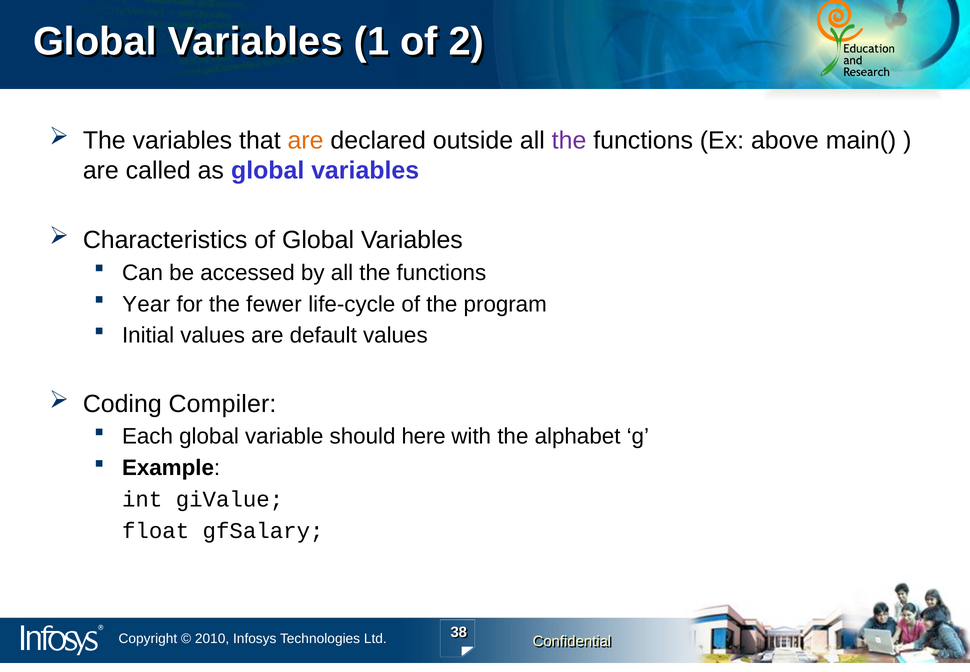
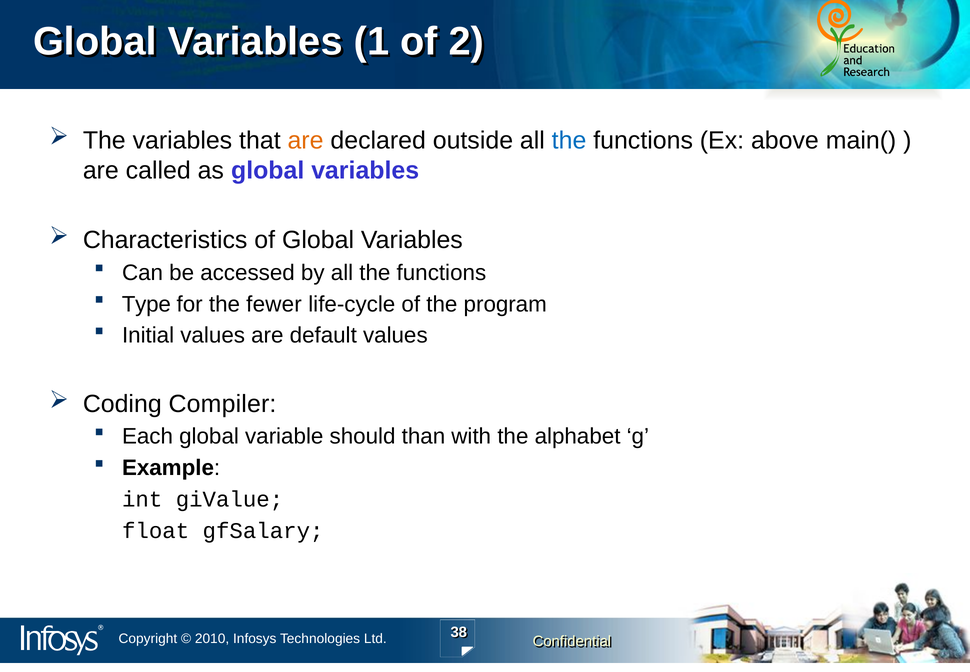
the colour: purple -> blue (569, 140)
Year: Year -> Type (146, 304)
here: here -> than (423, 436)
